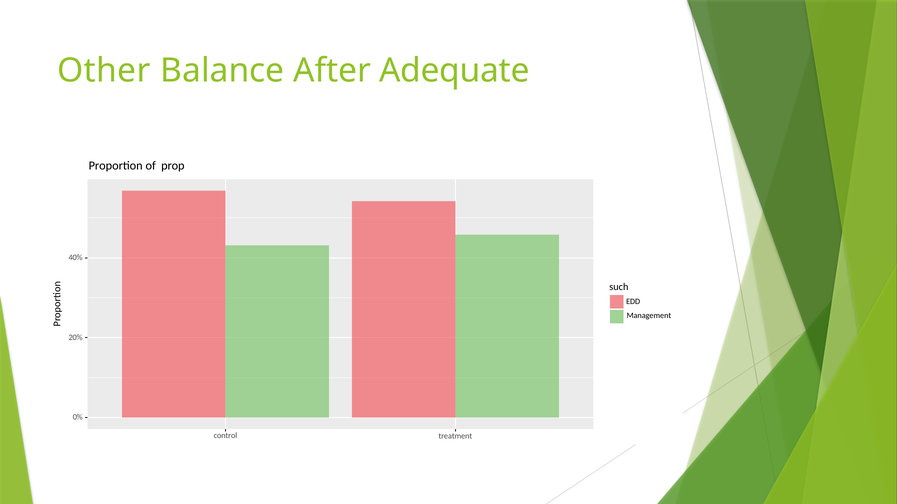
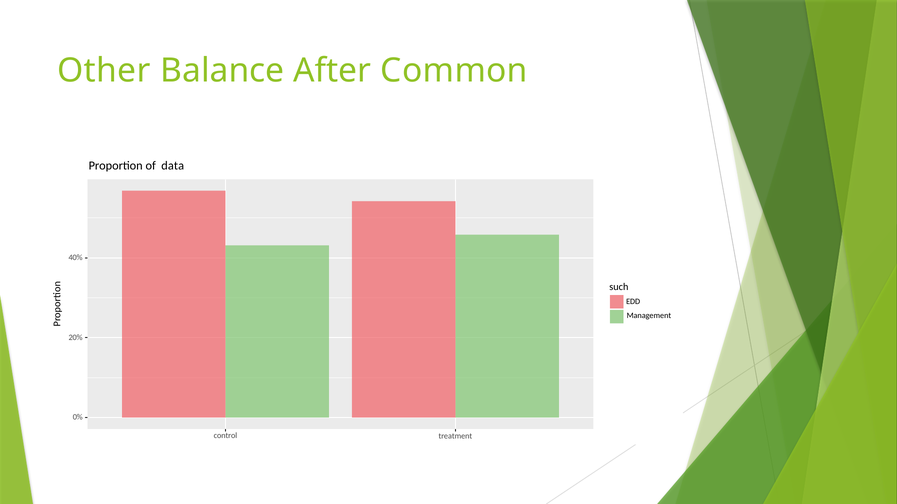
Adequate: Adequate -> Common (454, 71)
prop: prop -> data (173, 166)
